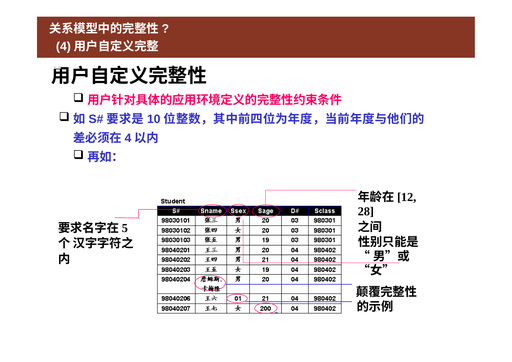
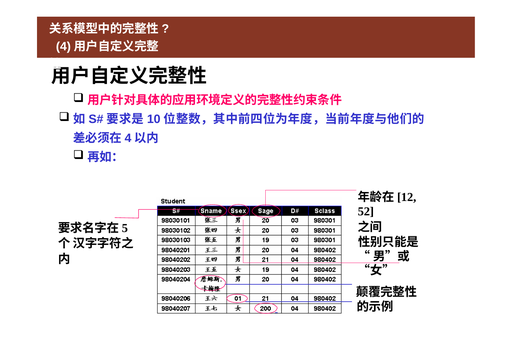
28: 28 -> 52 (366, 212)
